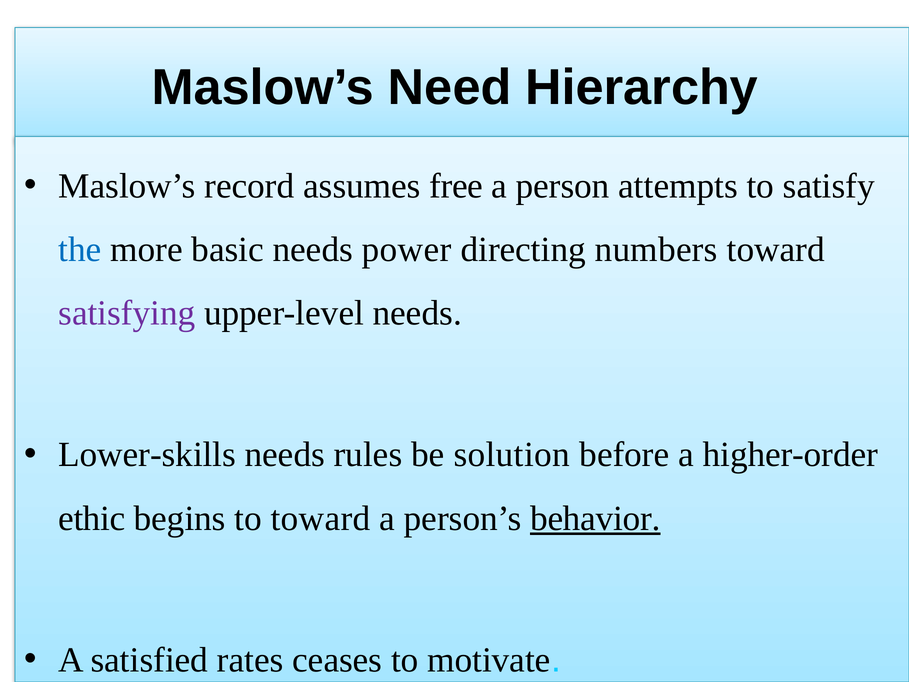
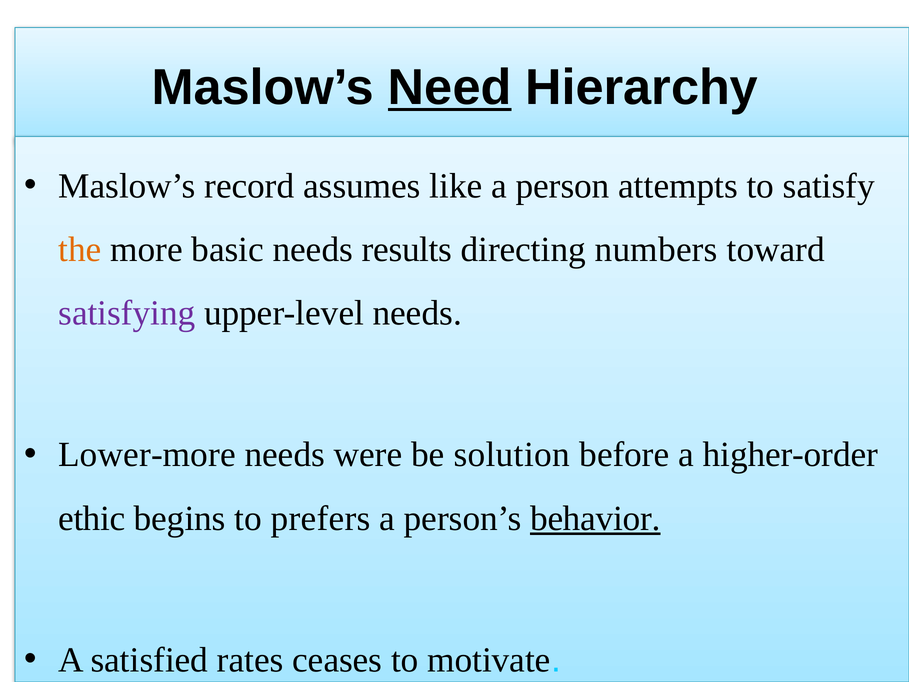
Need underline: none -> present (450, 88)
free: free -> like (456, 186)
the colour: blue -> orange (80, 249)
power: power -> results (407, 249)
Lower-skills: Lower-skills -> Lower-more (147, 455)
rules: rules -> were (368, 455)
to toward: toward -> prefers (321, 518)
